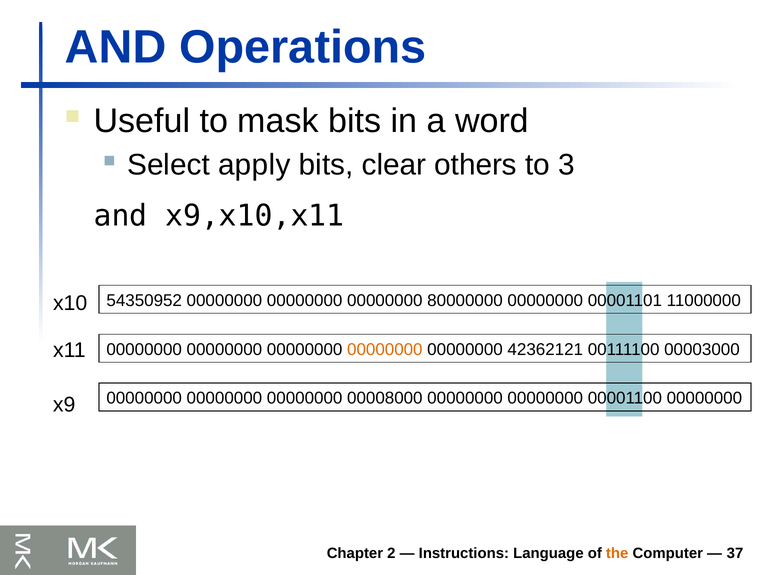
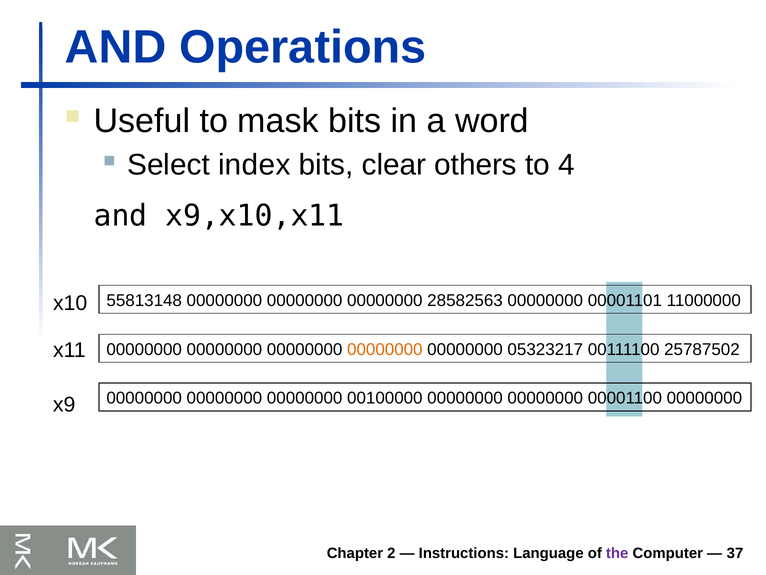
apply: apply -> index (254, 165)
3: 3 -> 4 (566, 165)
54350952: 54350952 -> 55813148 (144, 300)
80000000: 80000000 -> 28582563 (465, 300)
42362121: 42362121 -> 05323217 (545, 349)
00003000: 00003000 -> 25787502 (702, 349)
00008000: 00008000 -> 00100000 (385, 398)
the colour: orange -> purple (617, 553)
